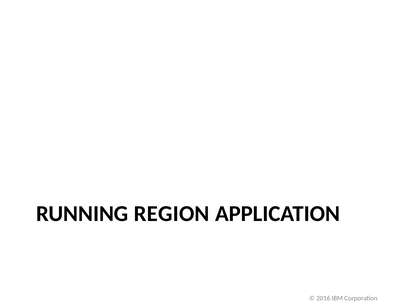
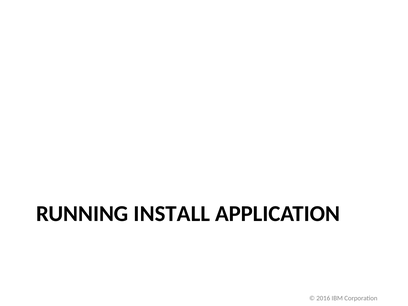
REGION: REGION -> INSTALL (172, 214)
